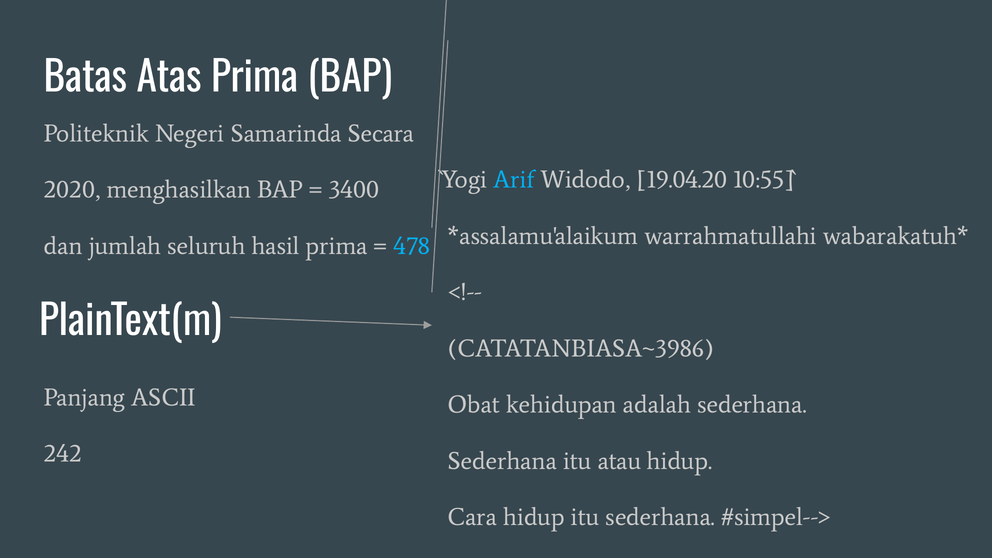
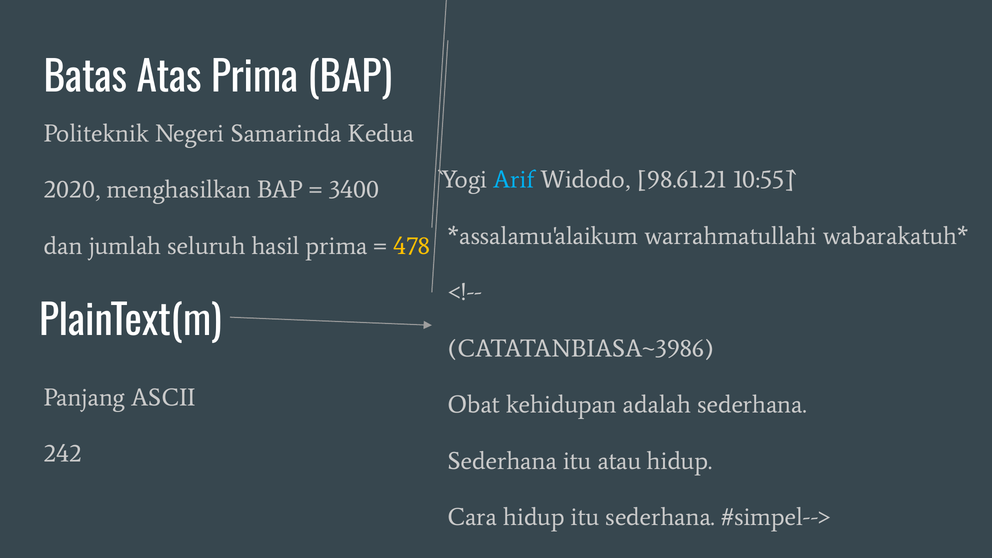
Secara: Secara -> Kedua (381, 133)
19.04.20: 19.04.20 -> 98.61.21 (682, 180)
478 colour: light blue -> yellow (412, 246)
